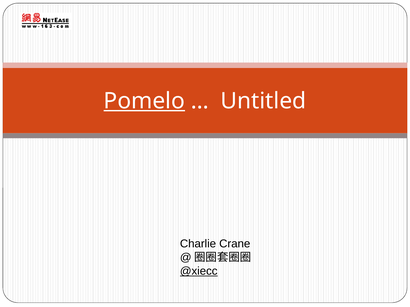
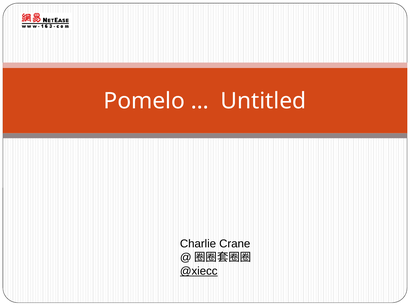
Pomelo underline: present -> none (144, 101)
